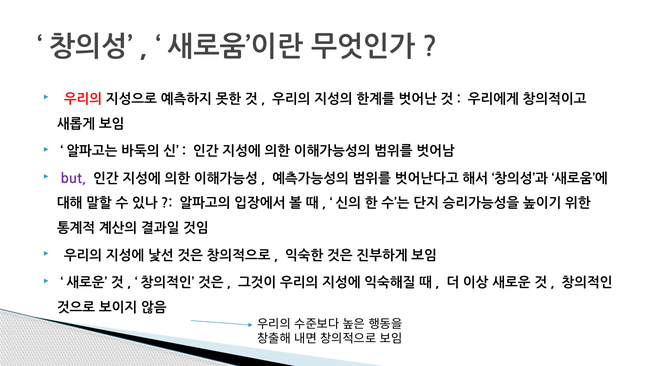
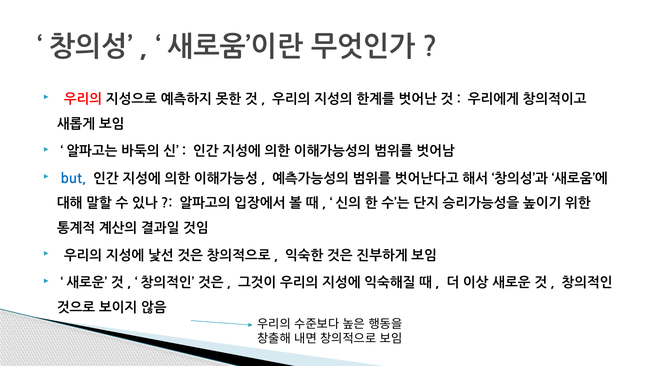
but colour: purple -> blue (73, 179)
